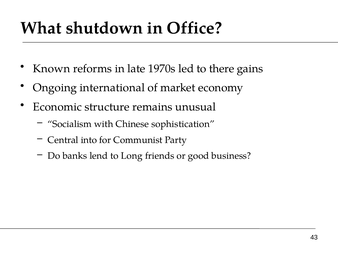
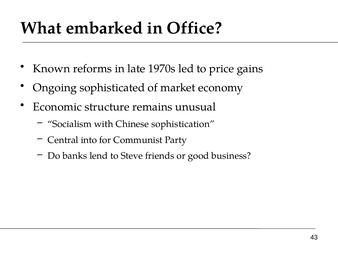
shutdown: shutdown -> embarked (104, 28)
there: there -> price (222, 68)
international: international -> sophisticated (112, 88)
Long: Long -> Steve (132, 156)
